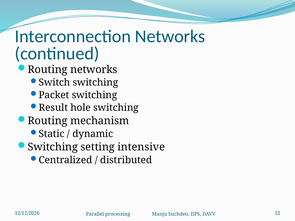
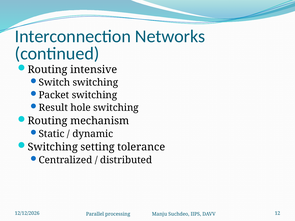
Routing networks: networks -> intensive (94, 70)
intensive: intensive -> tolerance (141, 147)
